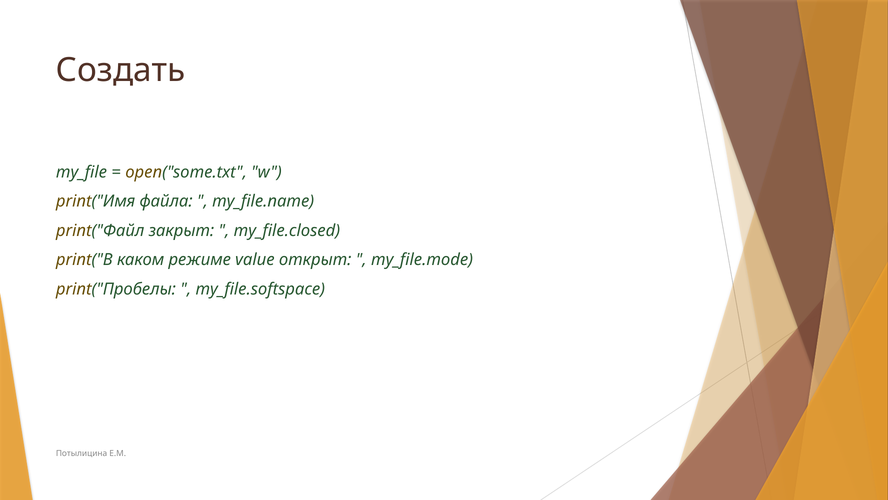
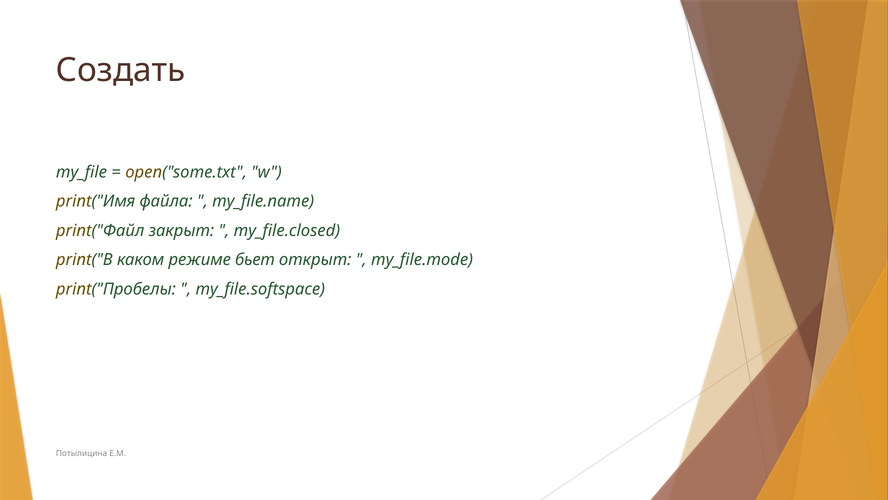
value: value -> бьет (255, 260)
